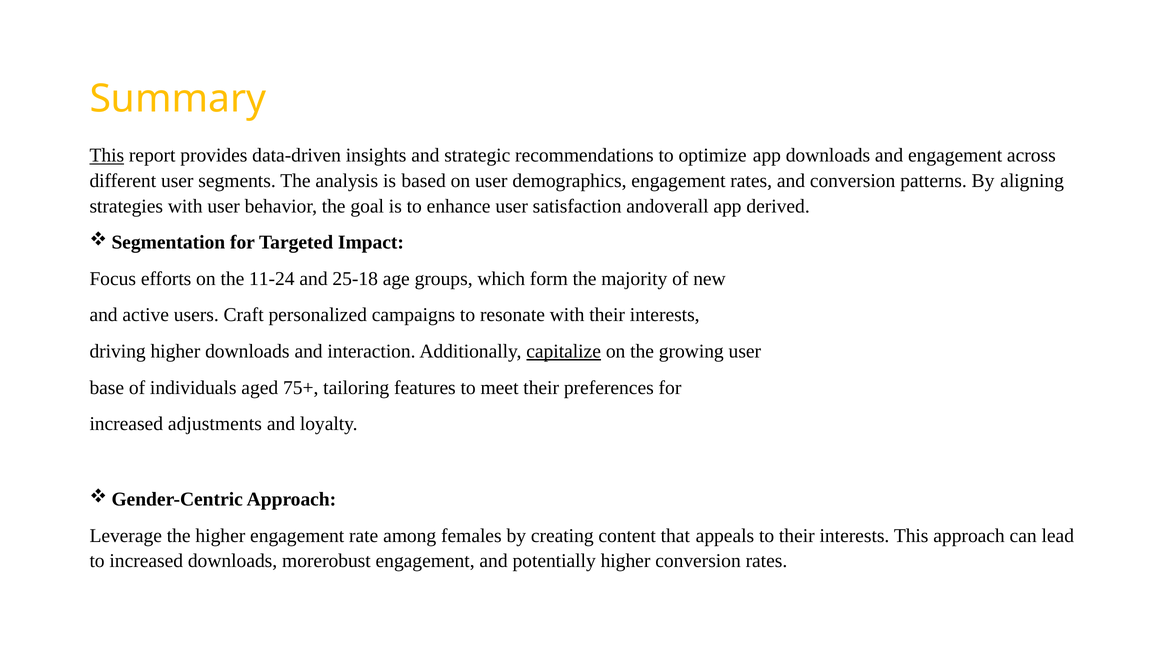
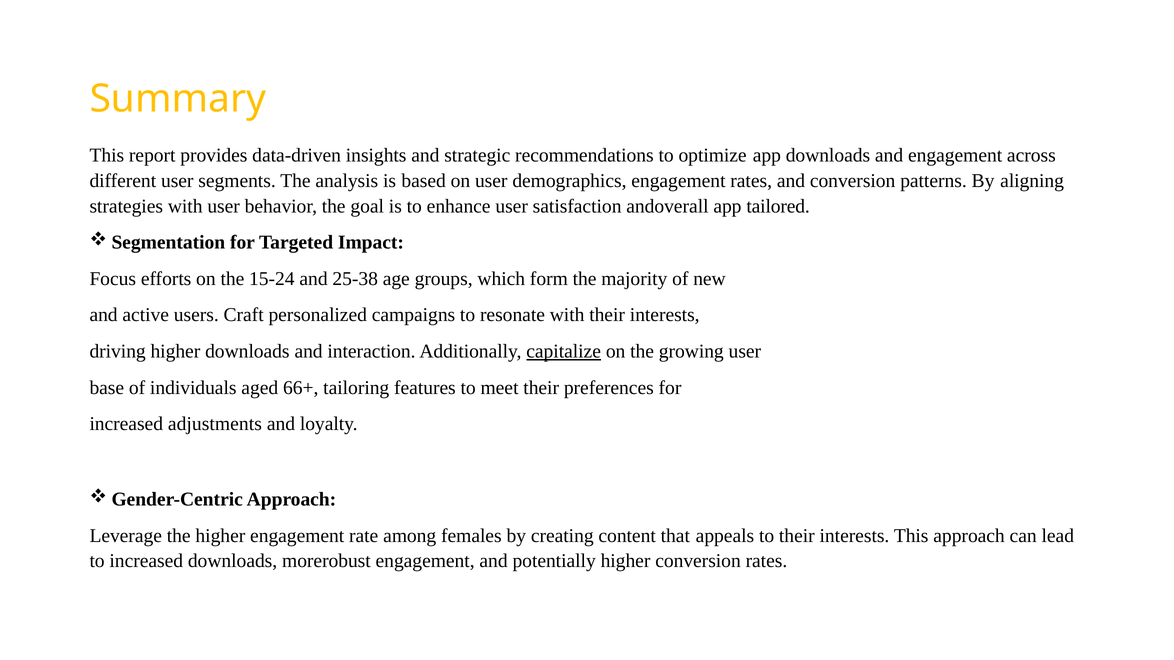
This underline: present -> none (107, 156)
derived: derived -> tailored (778, 206)
11-24: 11-24 -> 15-24 (272, 279)
25-18: 25-18 -> 25-38 (355, 279)
75+: 75+ -> 66+ (301, 388)
